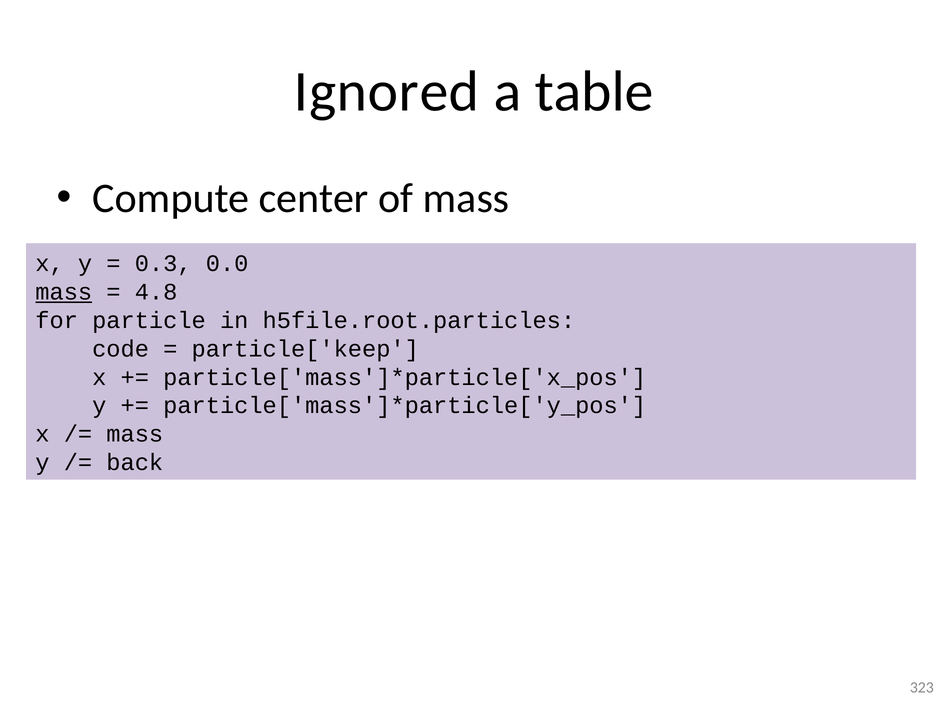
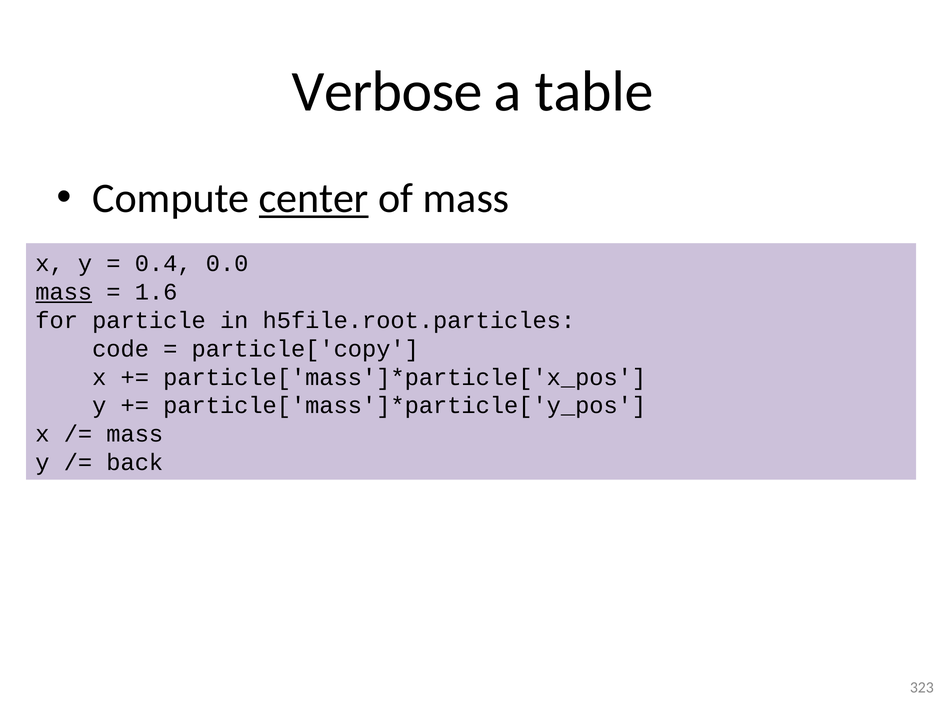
Ignored: Ignored -> Verbose (387, 92)
center underline: none -> present (314, 199)
0.3: 0.3 -> 0.4 (163, 264)
4.8: 4.8 -> 1.6 (156, 292)
particle['keep: particle['keep -> particle['copy (305, 349)
